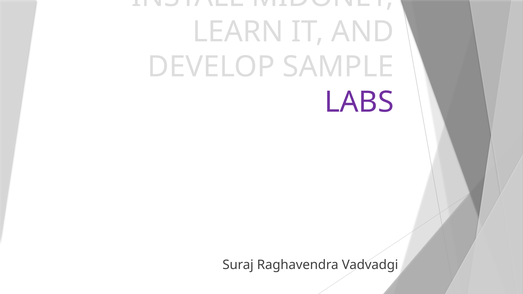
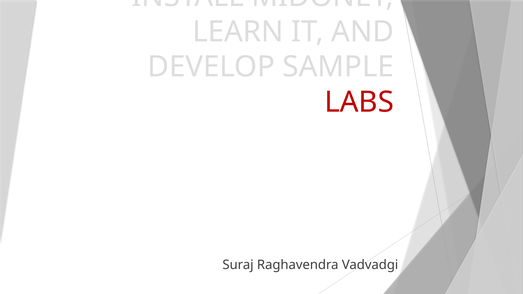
LABS colour: purple -> red (359, 102)
